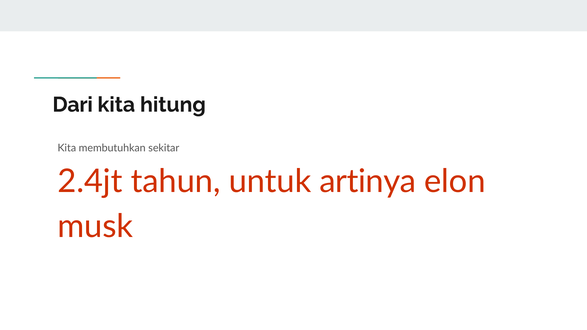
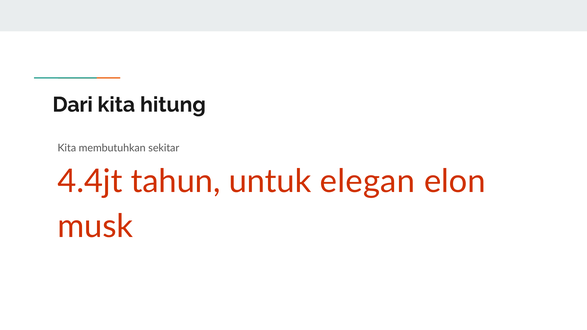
2.4jt: 2.4jt -> 4.4jt (90, 181)
artinya: artinya -> elegan (367, 181)
